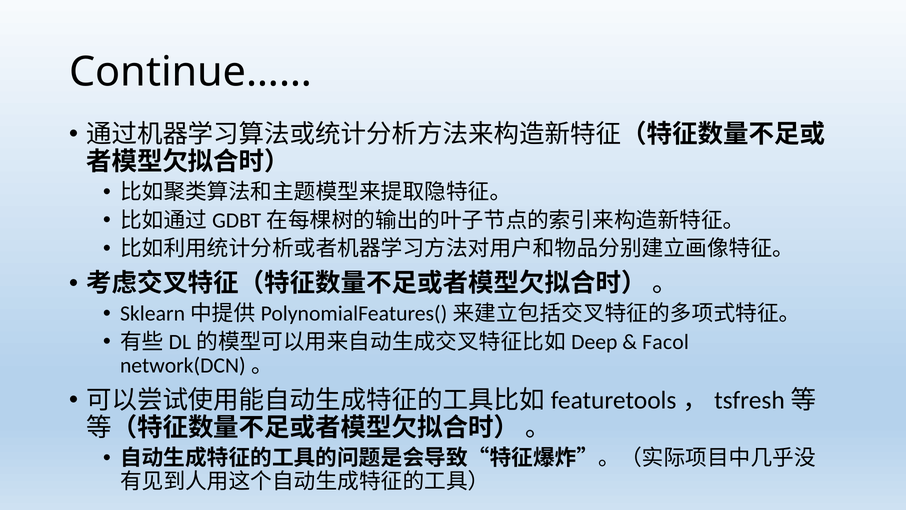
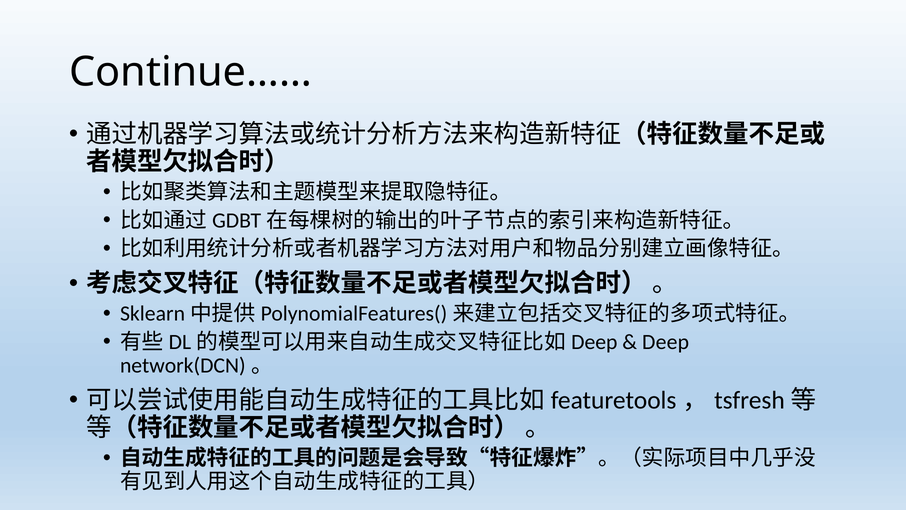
Facol: Facol -> Deep (666, 342)
